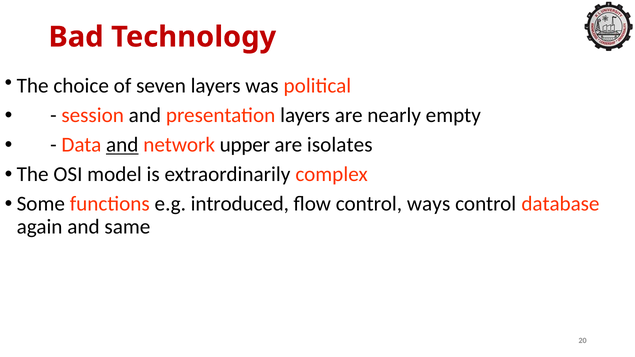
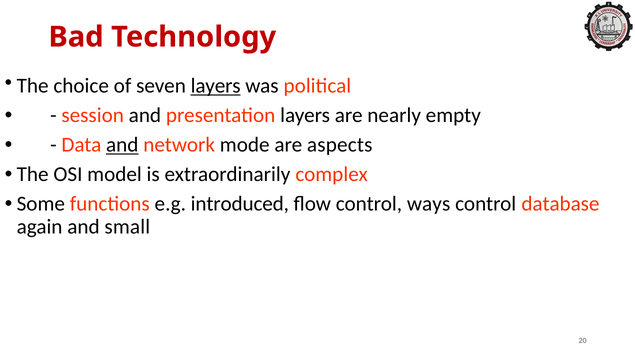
layers underline: none -> present (216, 86)
upper: upper -> mode (245, 145)
isolates: isolates -> aspects (340, 145)
same: same -> small (127, 227)
